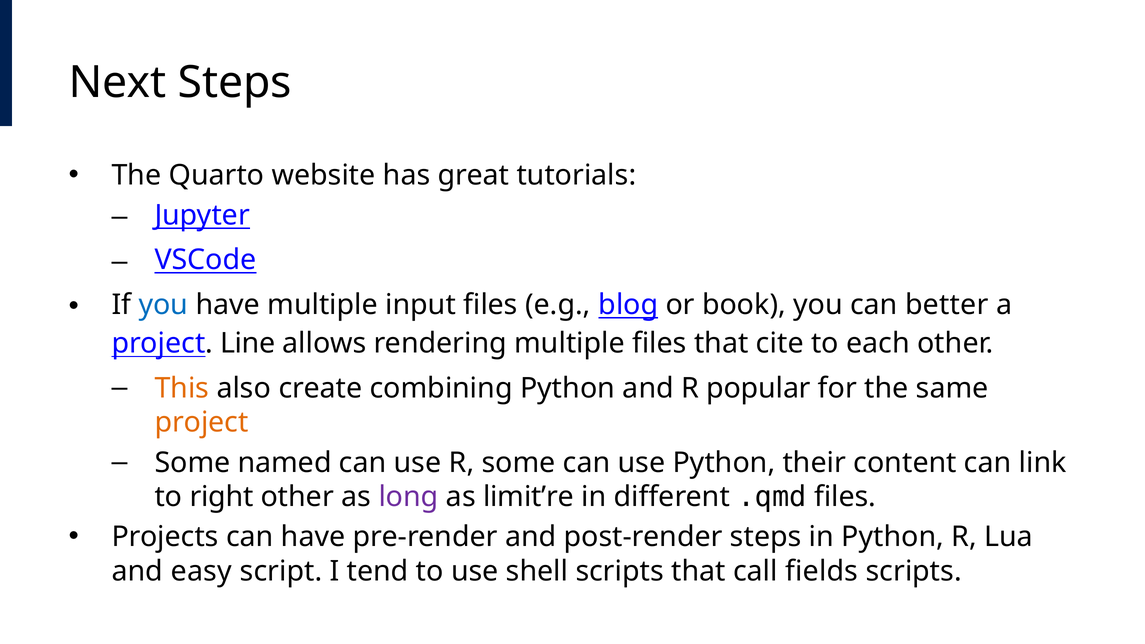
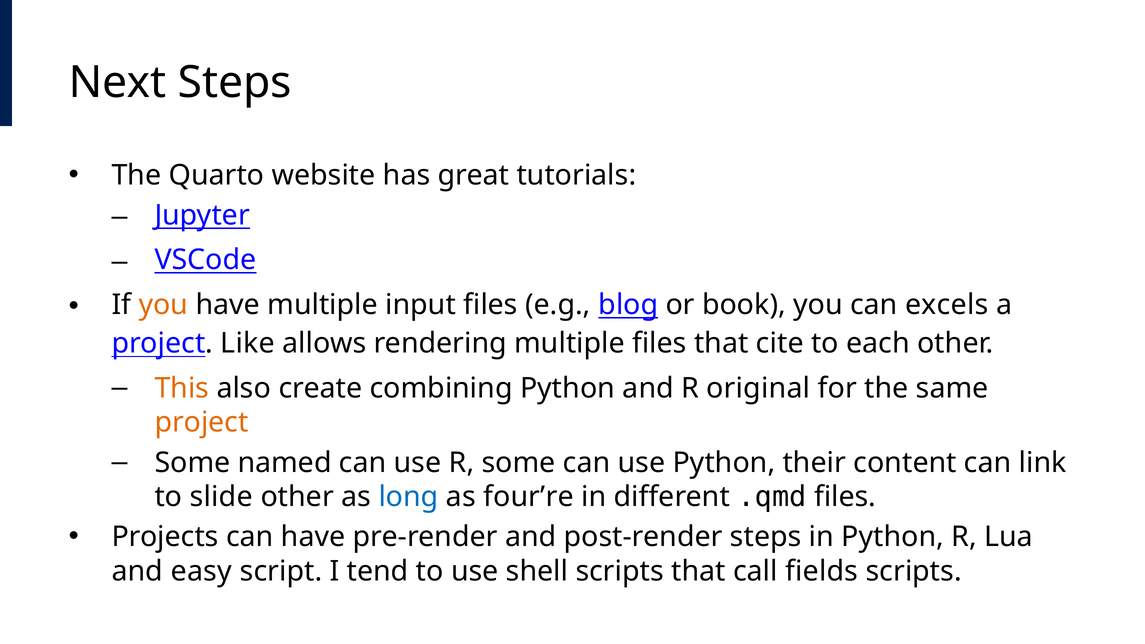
you colour: blue -> orange (163, 305)
better: better -> excels (947, 305)
Line: Line -> Like (248, 344)
popular: popular -> original (758, 388)
right: right -> slide (221, 497)
long colour: purple -> blue (408, 497)
limit’re: limit’re -> four’re (528, 497)
